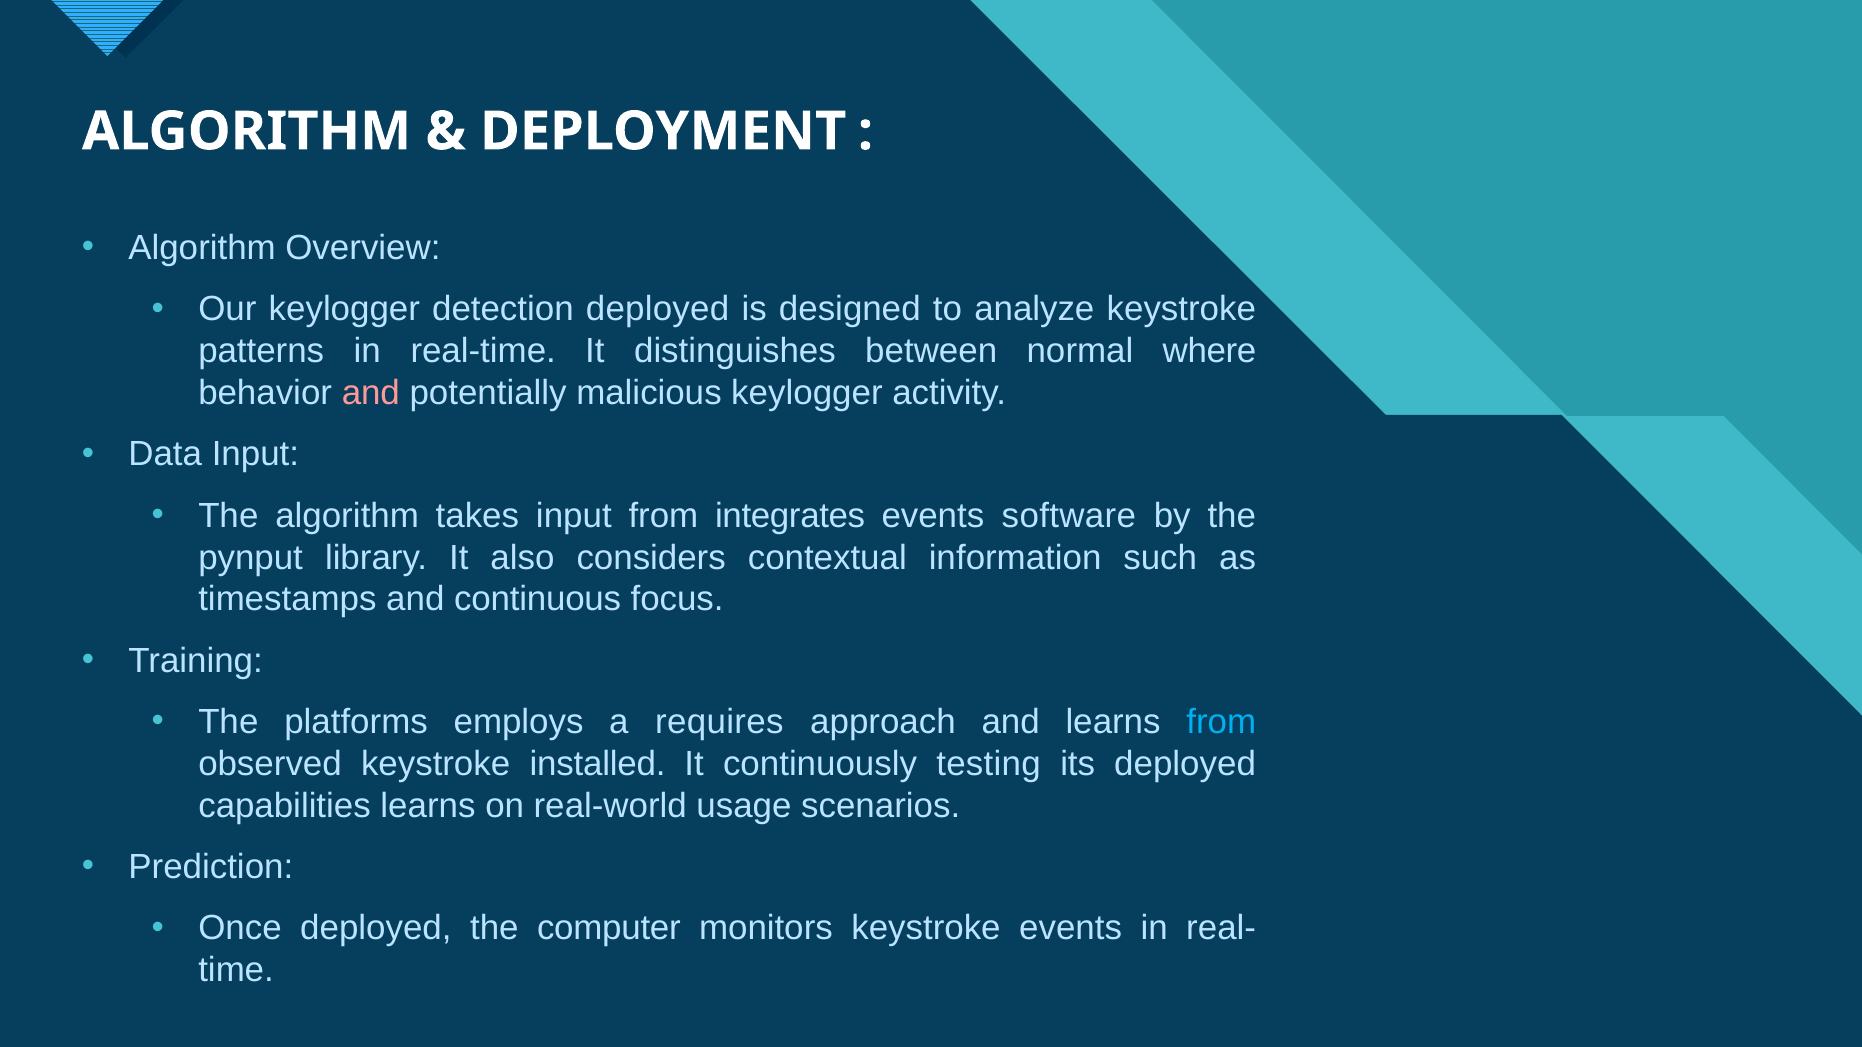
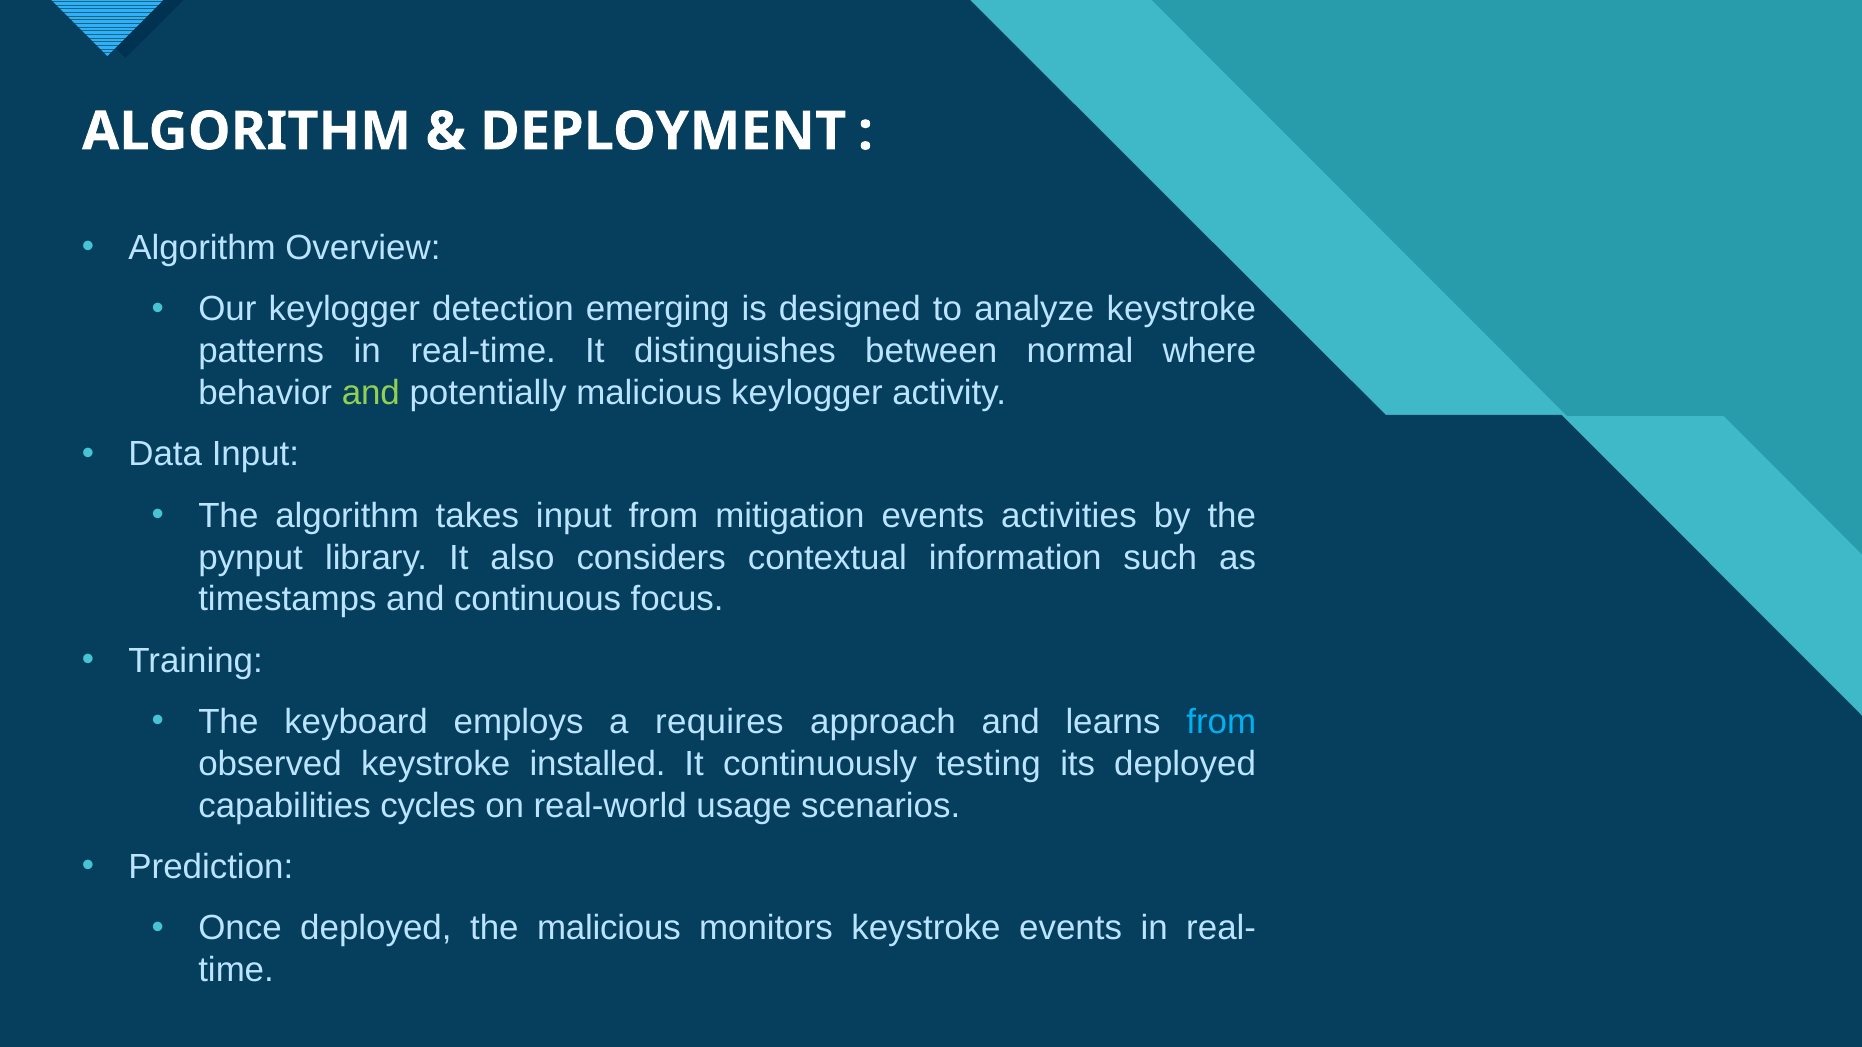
detection deployed: deployed -> emerging (658, 310)
and colour: pink -> light green (371, 393)
integrates: integrates -> mitigation (790, 516)
software: software -> activities (1069, 516)
platforms: platforms -> keyboard (356, 722)
capabilities learns: learns -> cycles (428, 806)
the computer: computer -> malicious (609, 929)
